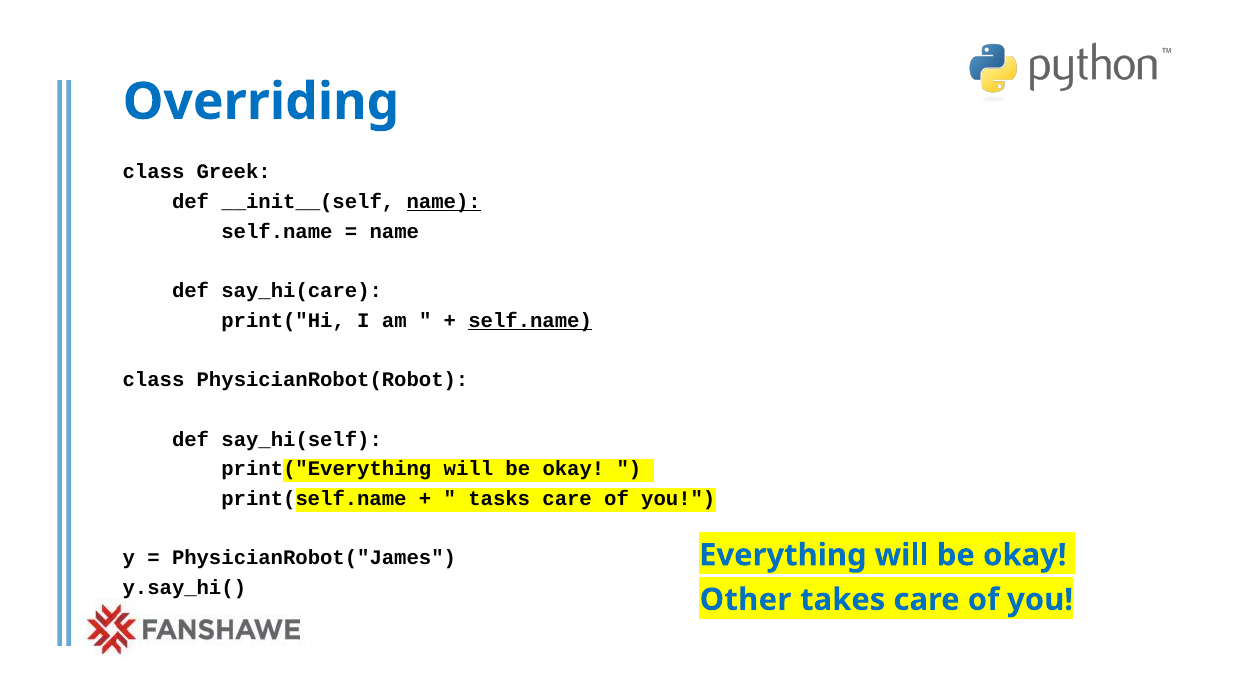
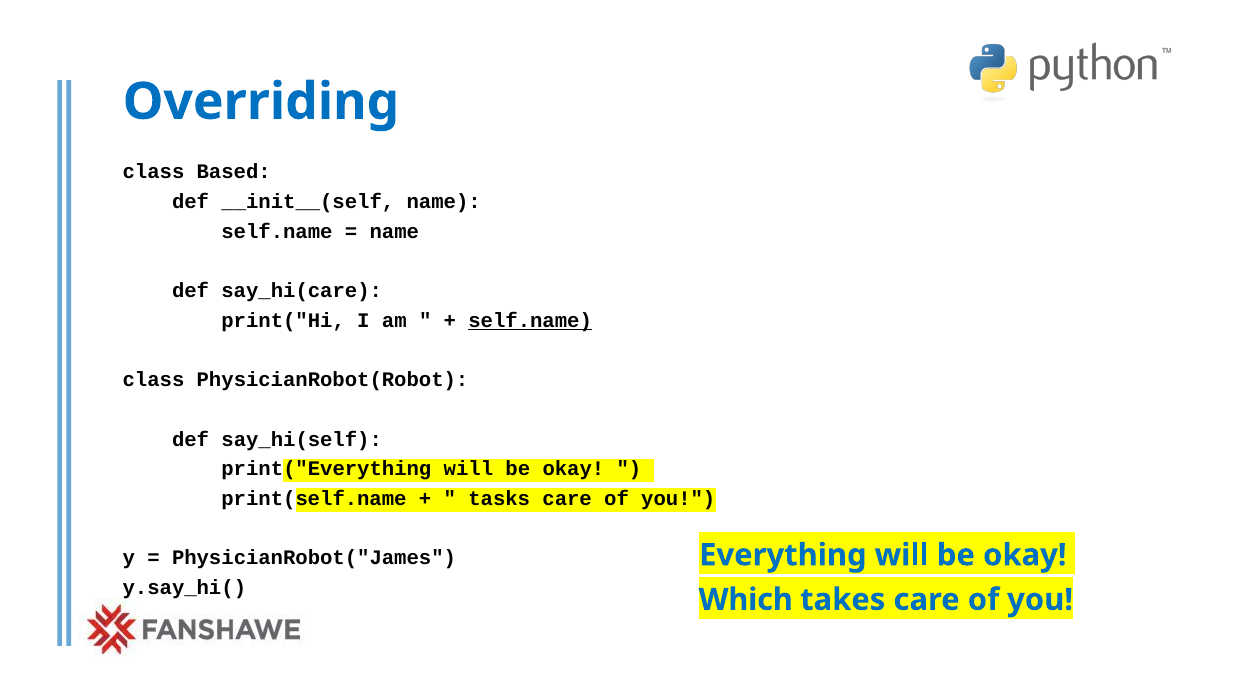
Greek: Greek -> Based (234, 172)
name underline: present -> none (444, 202)
Other: Other -> Which (746, 600)
